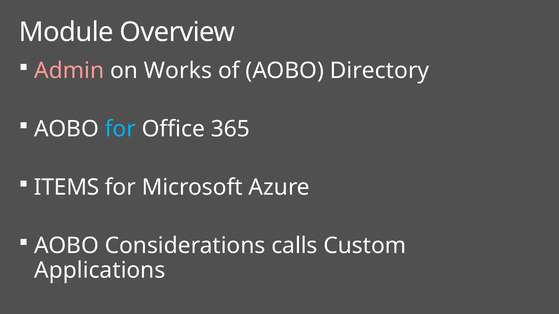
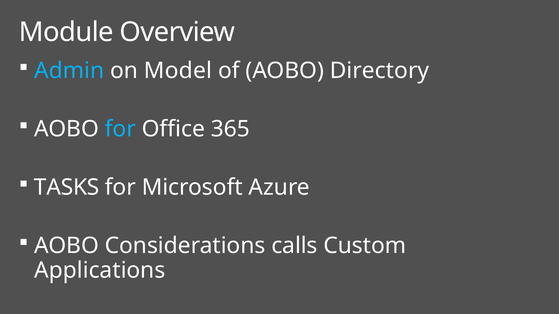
Admin colour: pink -> light blue (69, 71)
Works: Works -> Model (178, 71)
ITEMS: ITEMS -> TASKS (67, 188)
